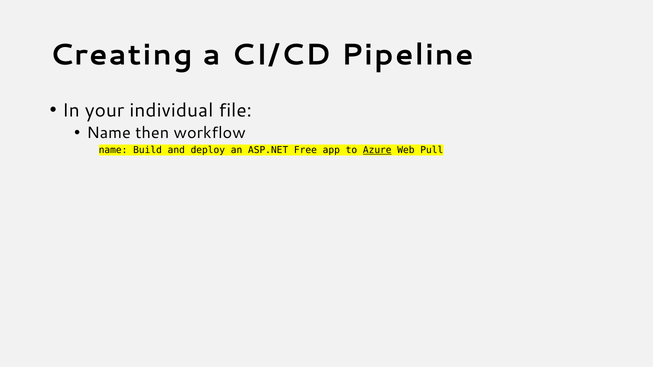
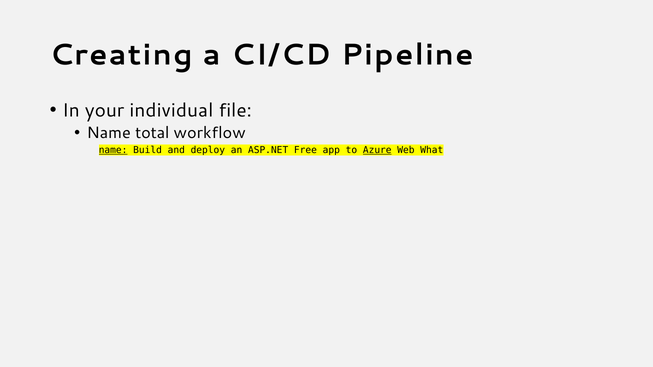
then: then -> total (152, 133)
name underline: none -> present (113, 150)
Pull: Pull -> What (432, 150)
